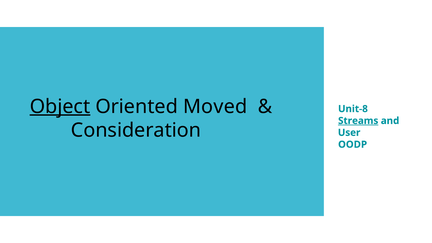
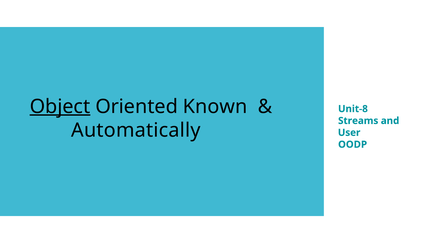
Moved: Moved -> Known (215, 106)
Streams underline: present -> none (358, 121)
Consideration: Consideration -> Automatically (136, 130)
